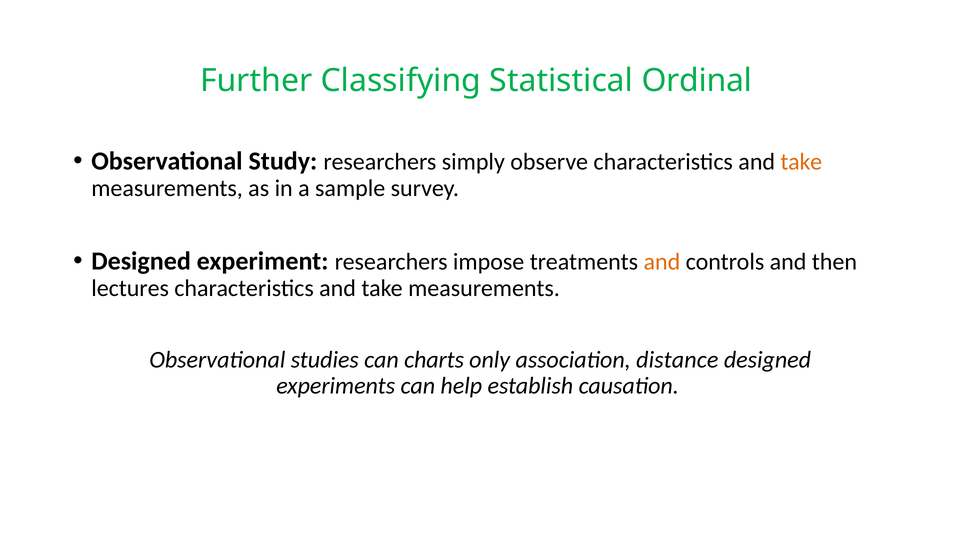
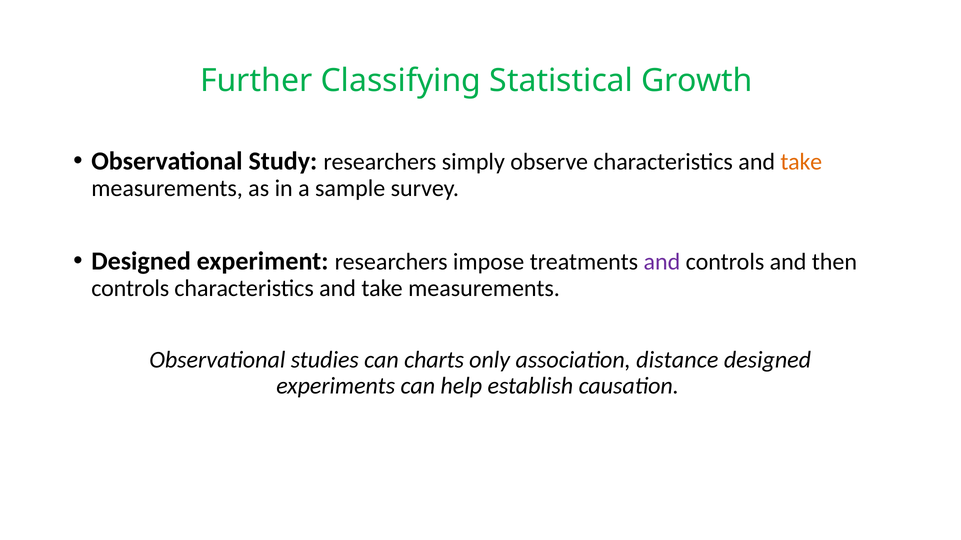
Ordinal: Ordinal -> Growth (697, 81)
and colour: orange -> purple (662, 262)
lectures: lectures -> controls (130, 288)
